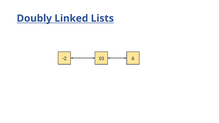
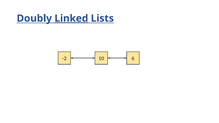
Linked underline: none -> present (71, 18)
